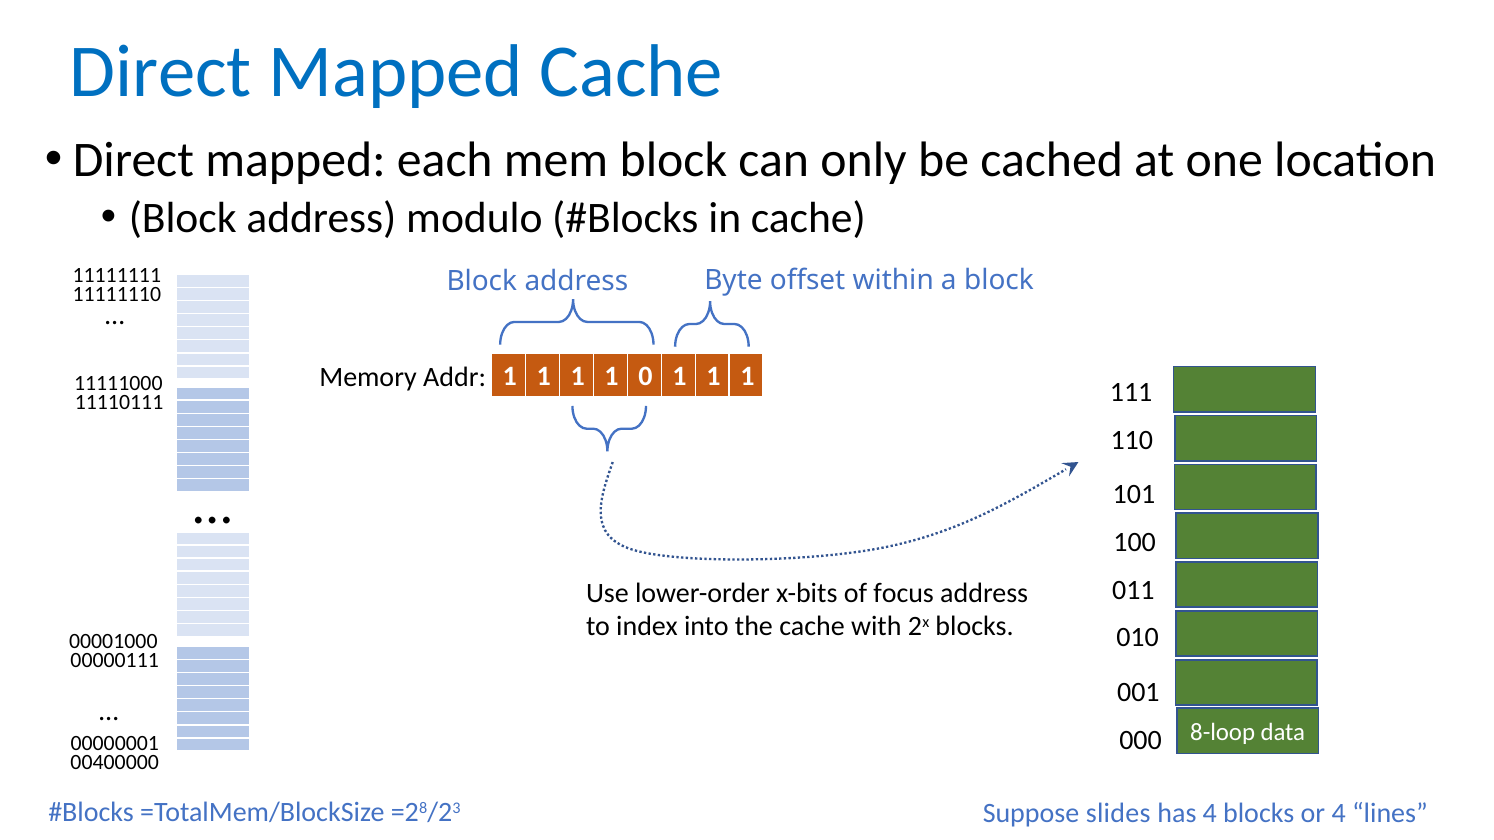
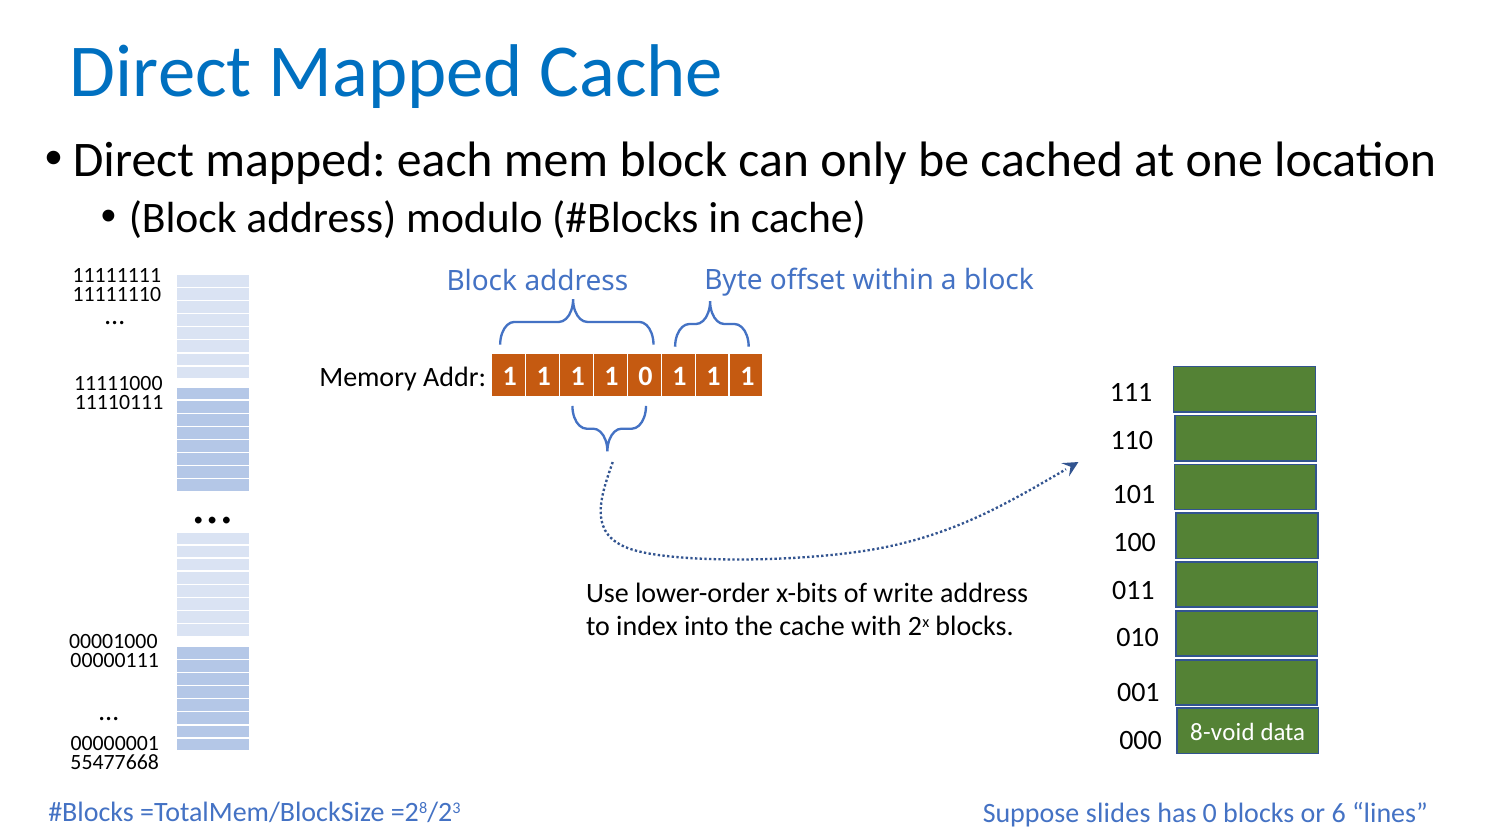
focus: focus -> write (903, 593)
8-loop: 8-loop -> 8-void (1222, 733)
00400000: 00400000 -> 55477668 (115, 762)
has 4: 4 -> 0 (1210, 814)
or 4: 4 -> 6 (1339, 814)
